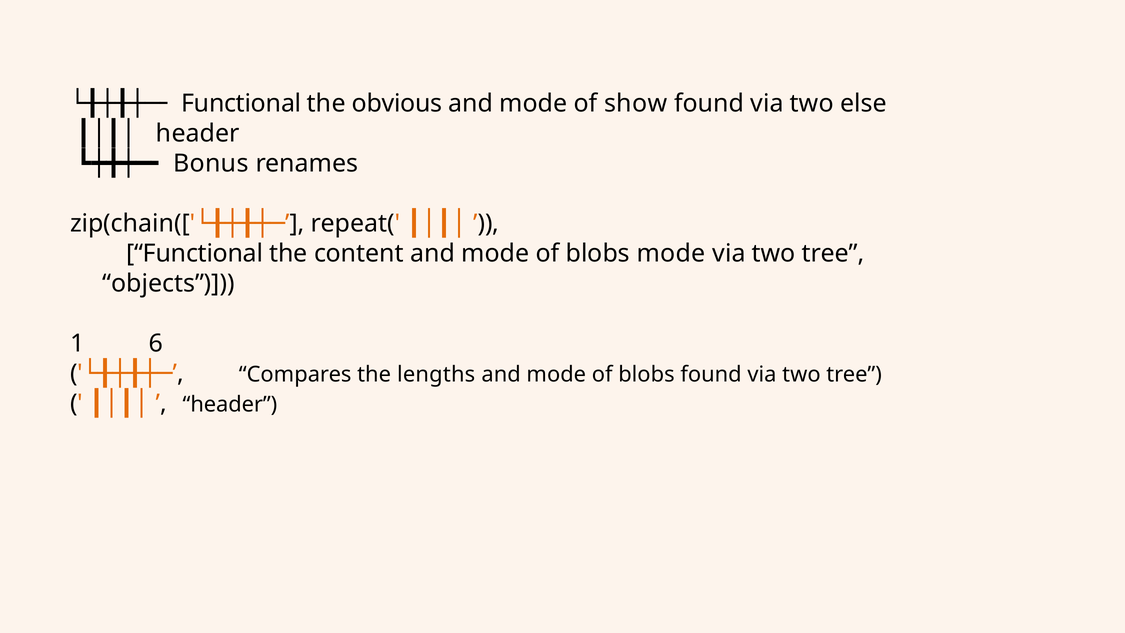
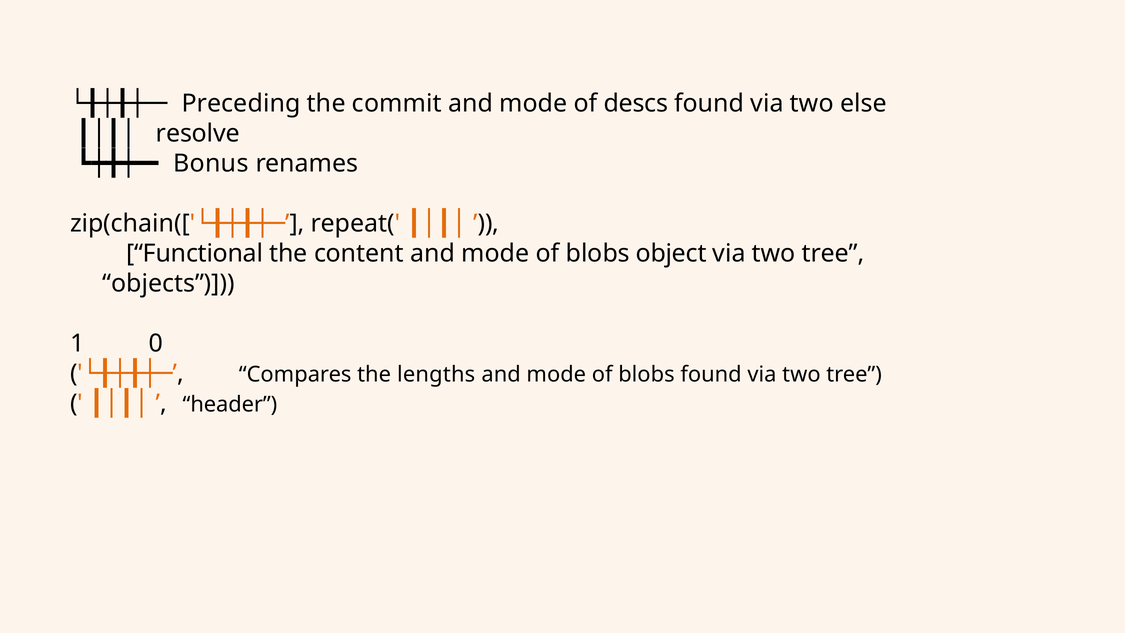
Functional: Functional -> Preceding (241, 104)
obvious: obvious -> commit (397, 104)
show: show -> descs (636, 104)
header: header -> resolve (198, 134)
blobs mode: mode -> object (671, 254)
6: 6 -> 0 (156, 344)
